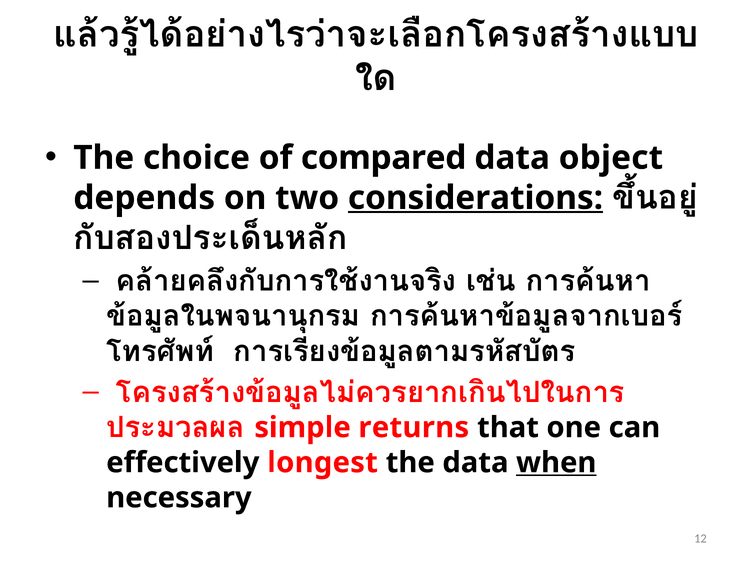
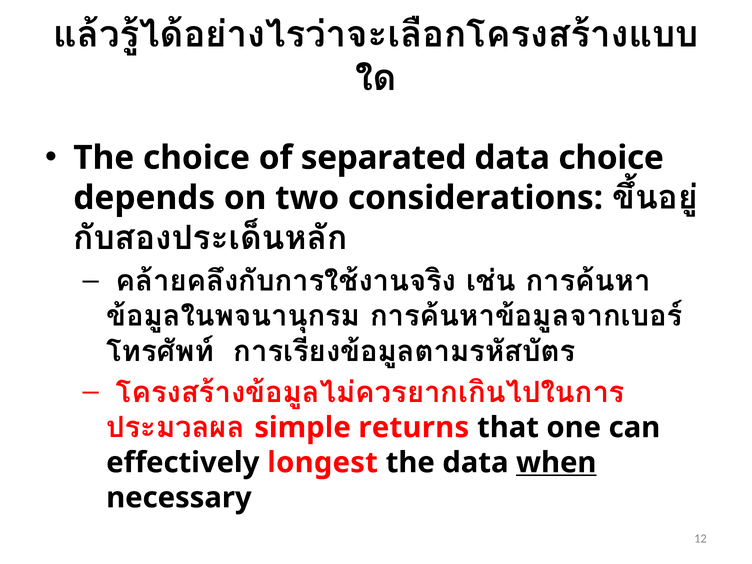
compared: compared -> separated (384, 158)
data object: object -> choice (611, 158)
considerations underline: present -> none (475, 198)
